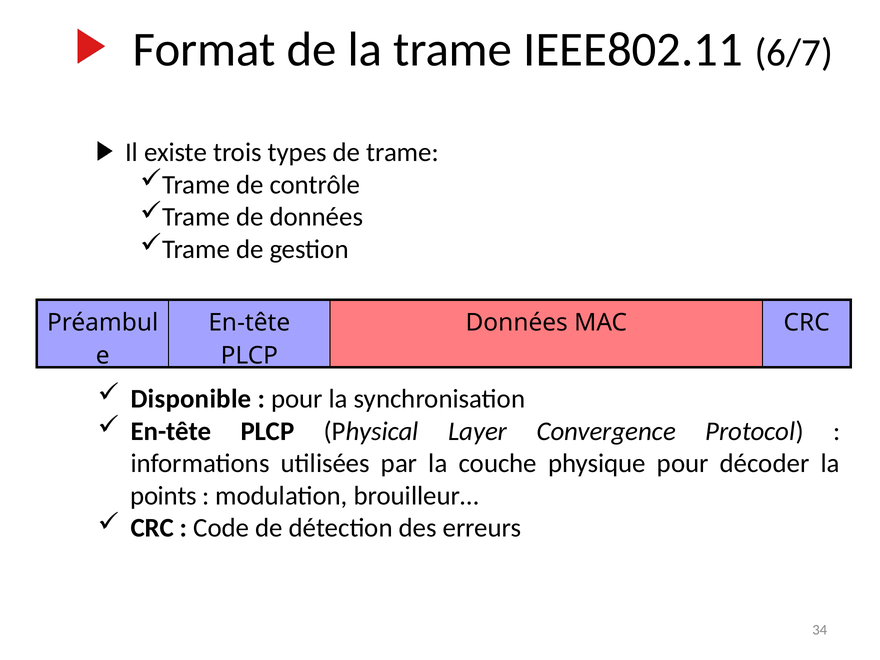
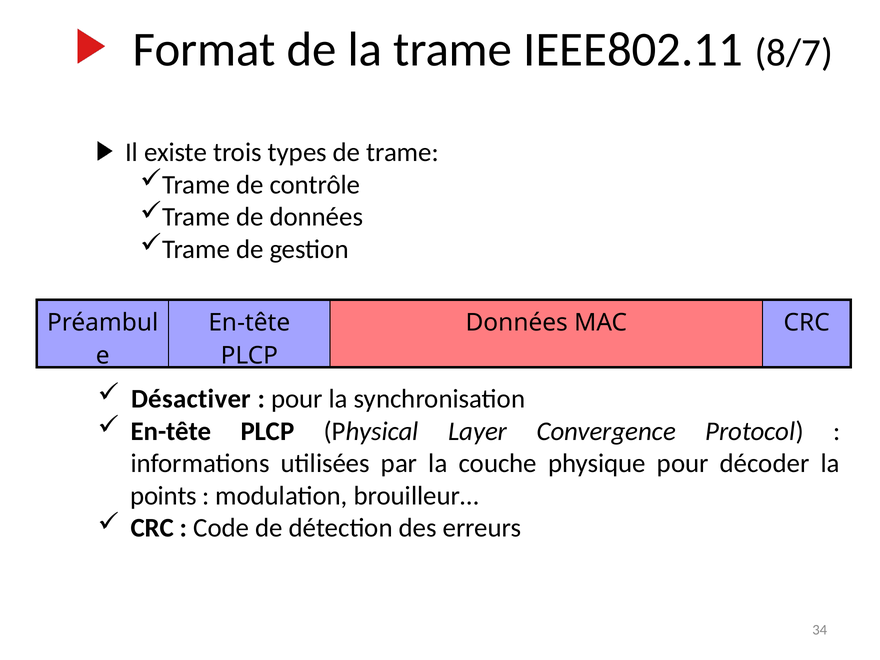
6/7: 6/7 -> 8/7 (794, 53)
Disponible: Disponible -> Désactiver (191, 399)
